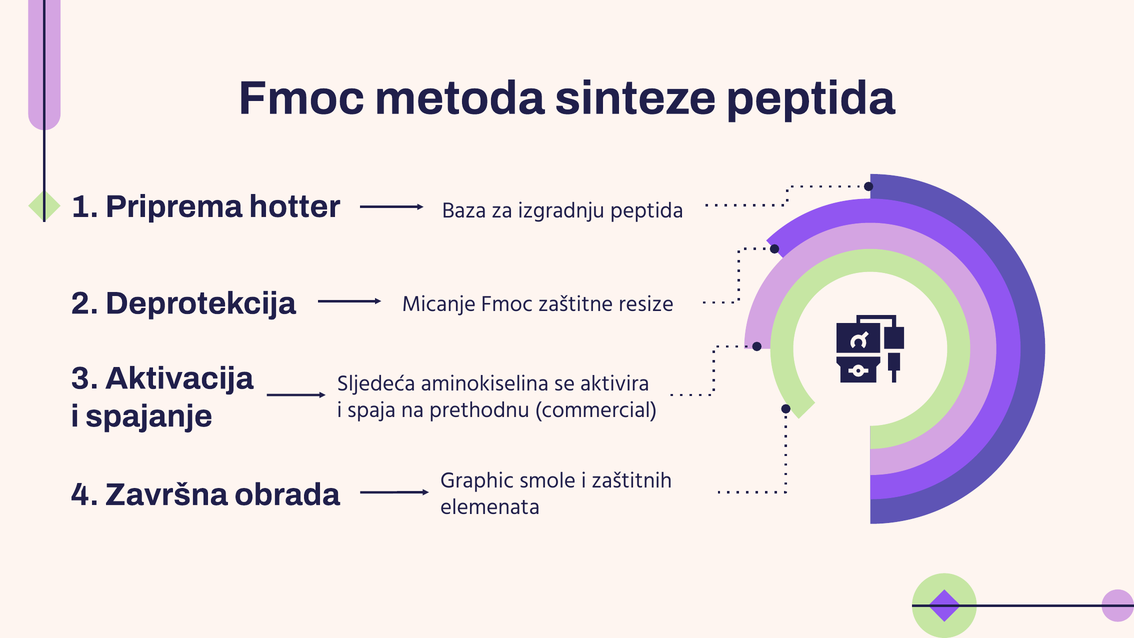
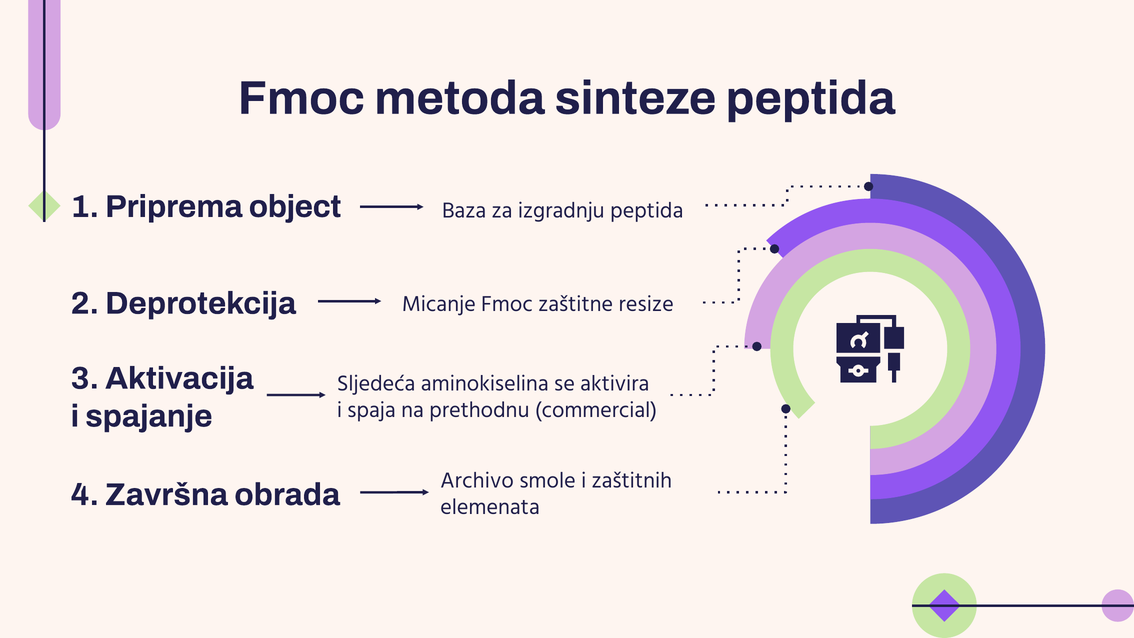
hotter: hotter -> object (295, 206)
Graphic: Graphic -> Archivo (477, 480)
